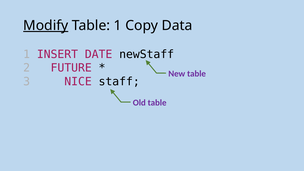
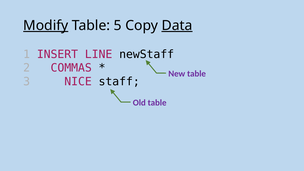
Table 1: 1 -> 5 (118, 26)
Data underline: none -> present (177, 26)
DATE: DATE -> LINE (99, 54)
FUTURE: FUTURE -> COMMAS (71, 68)
